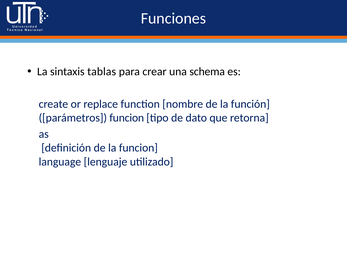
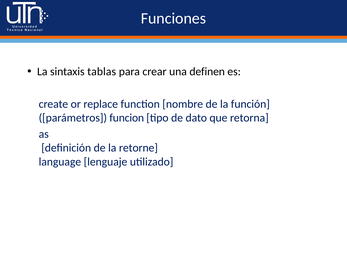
schema: schema -> definen (207, 72)
la funcion: funcion -> retorne (138, 148)
